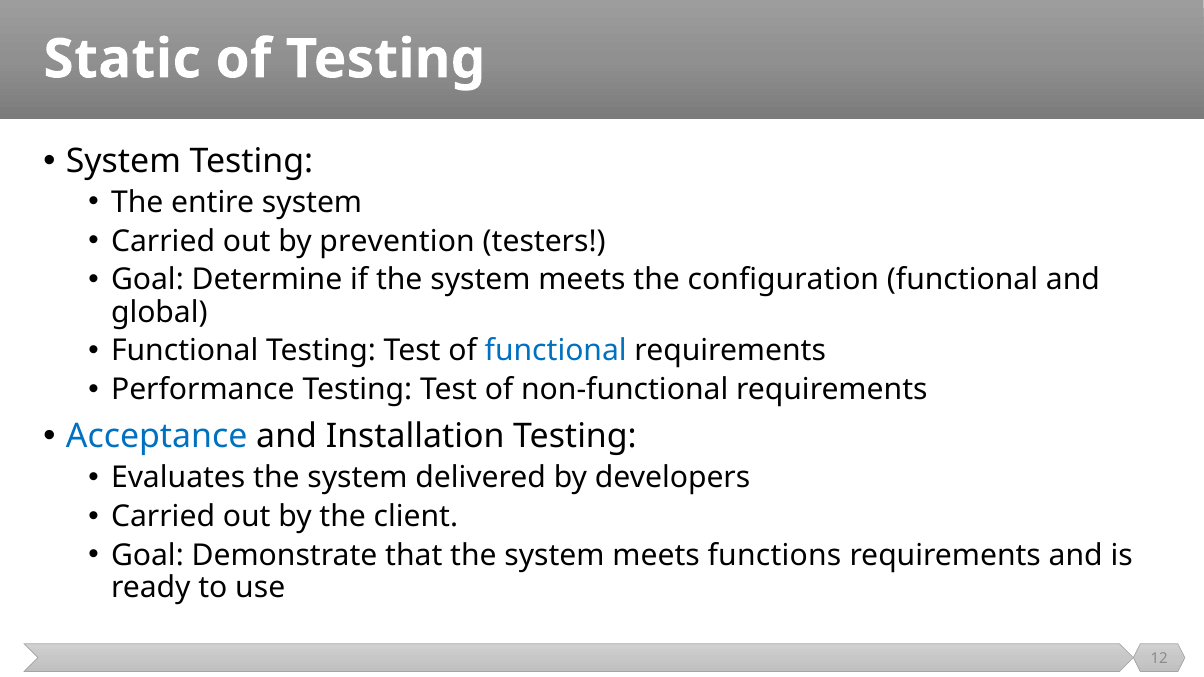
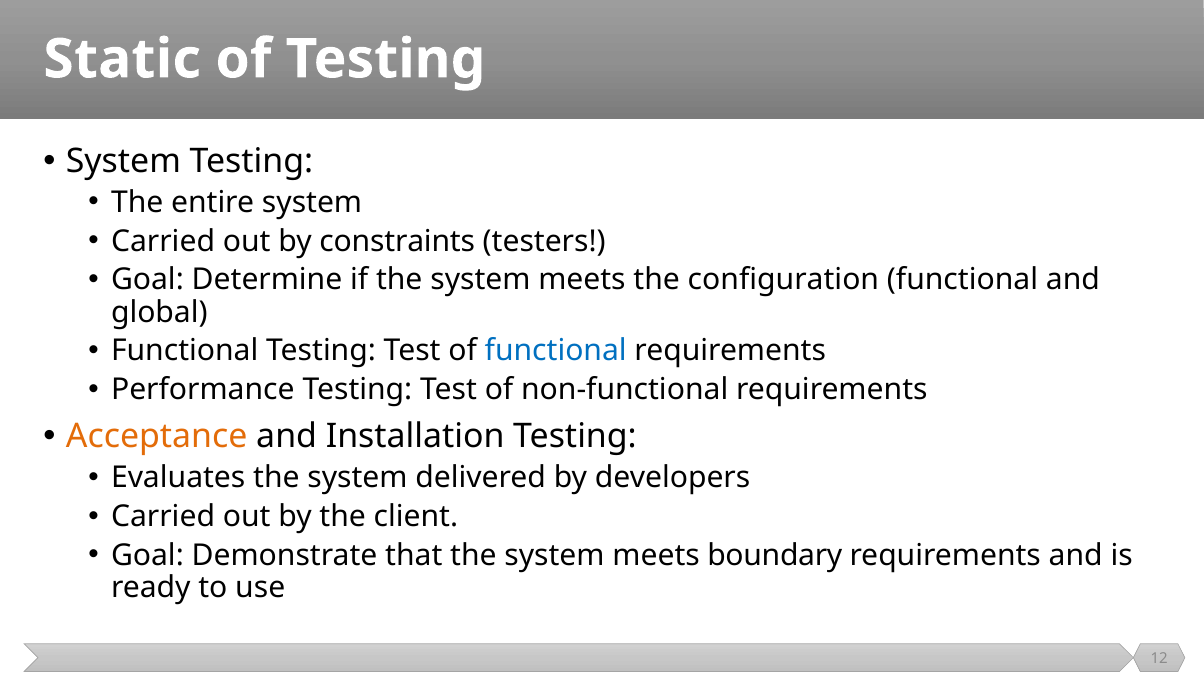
prevention: prevention -> constraints (397, 241)
Acceptance colour: blue -> orange (157, 437)
functions: functions -> boundary (775, 555)
